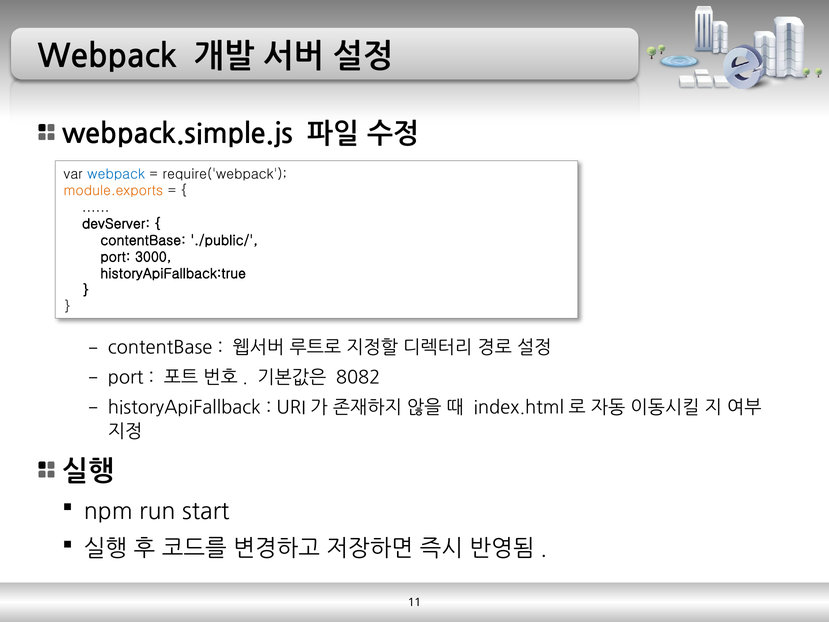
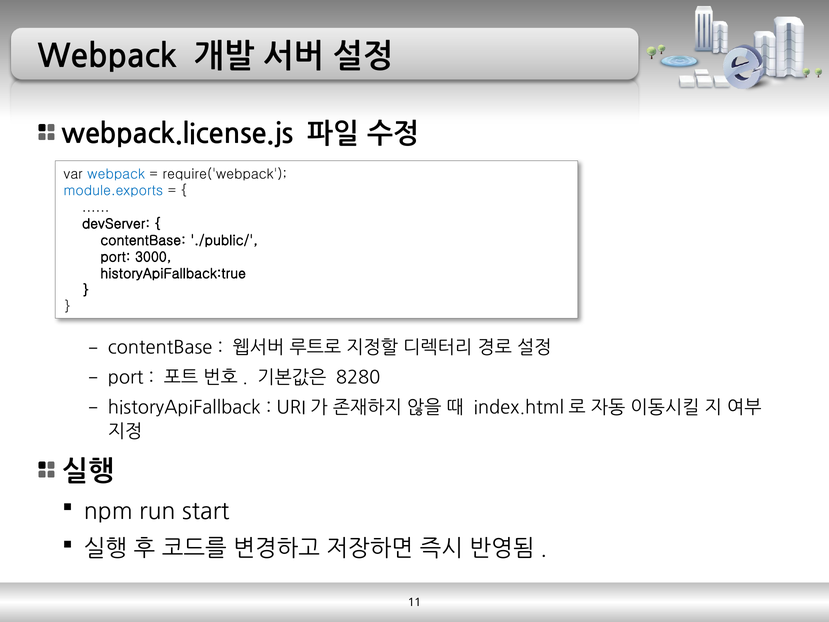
webpack.simple.js: webpack.simple.js -> webpack.license.js (178, 134)
module.exports colour: orange -> blue (113, 191)
8082: 8082 -> 8280 (358, 378)
